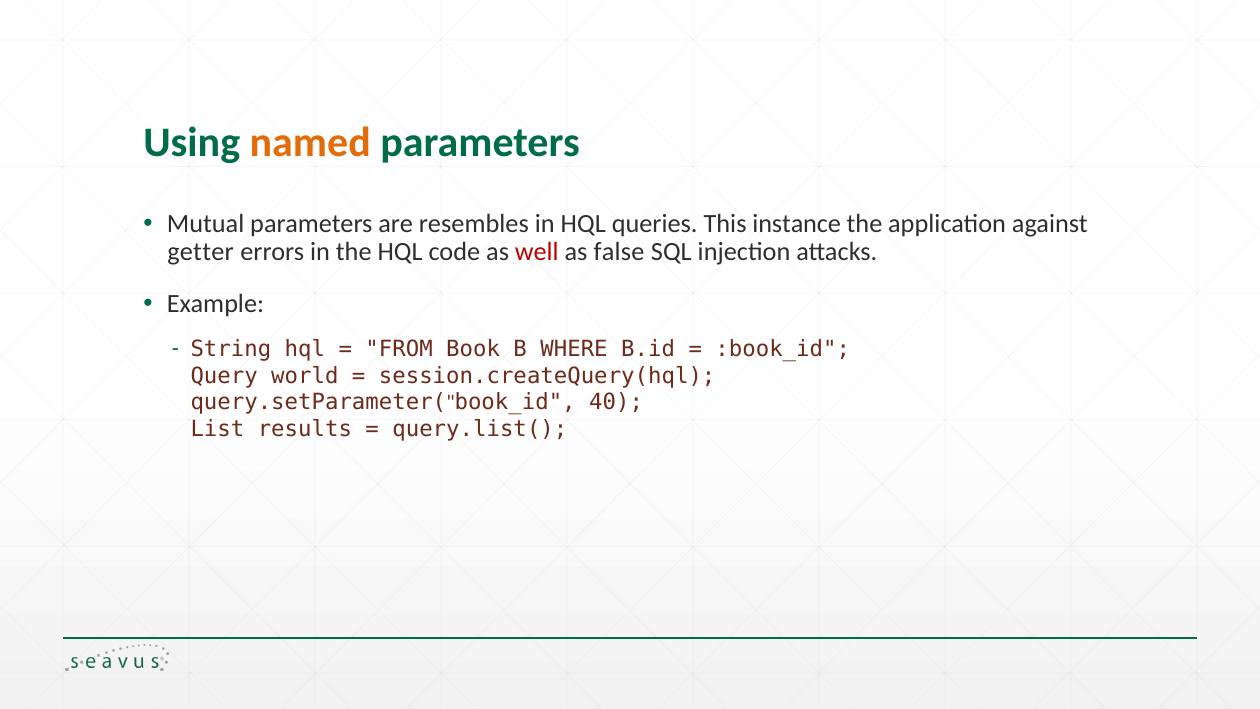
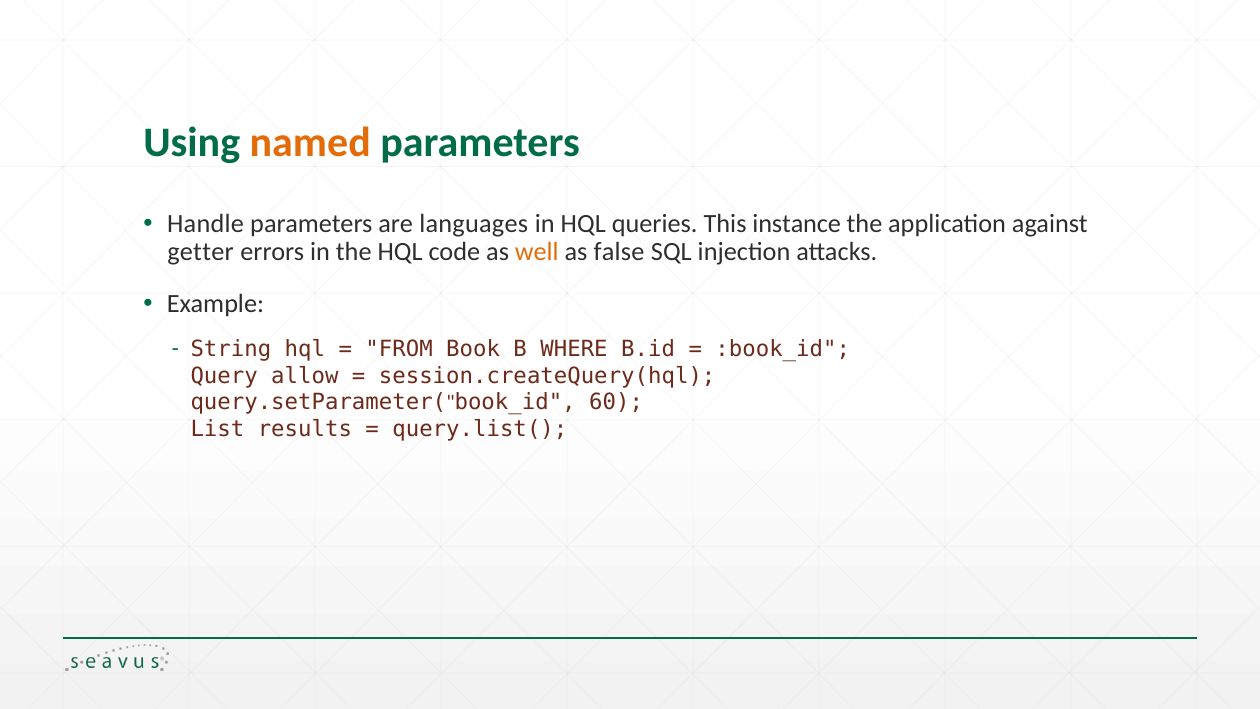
Mutual: Mutual -> Handle (205, 223)
resembles: resembles -> languages (474, 223)
well colour: red -> orange (537, 252)
world: world -> allow (305, 376)
40: 40 -> 60 (616, 402)
